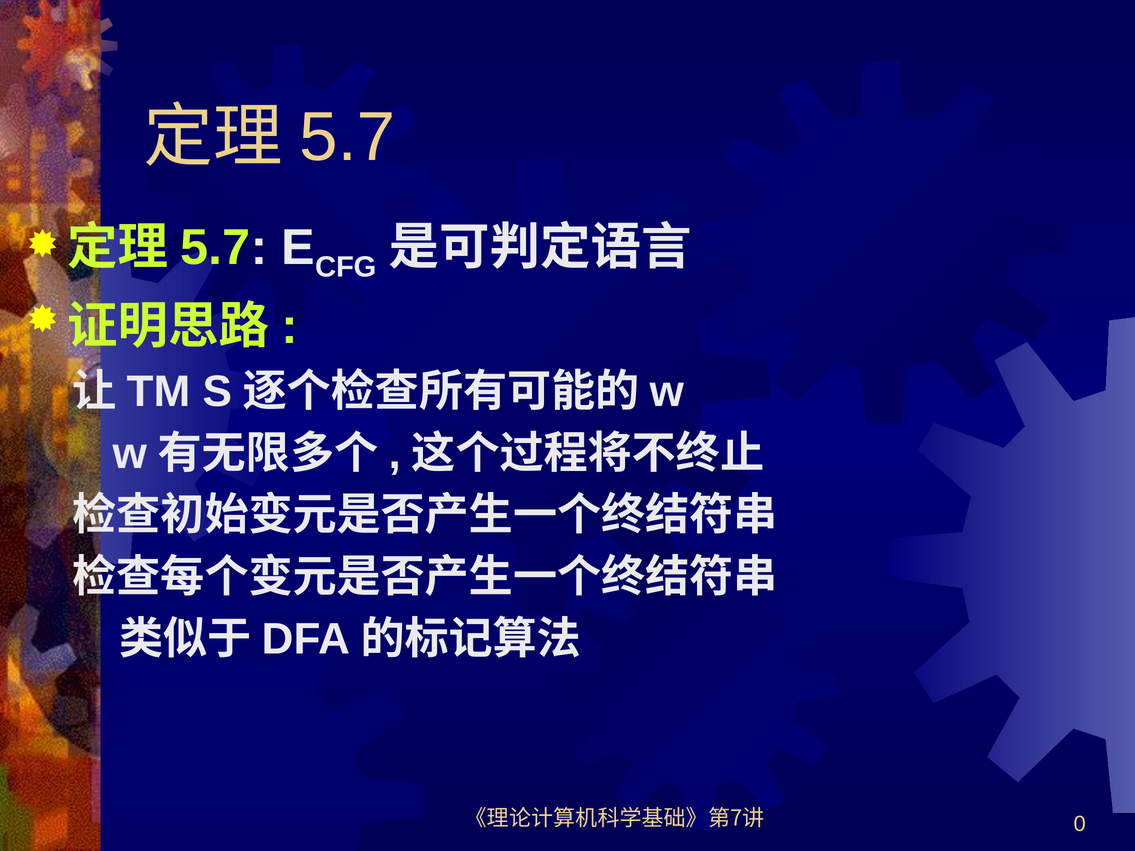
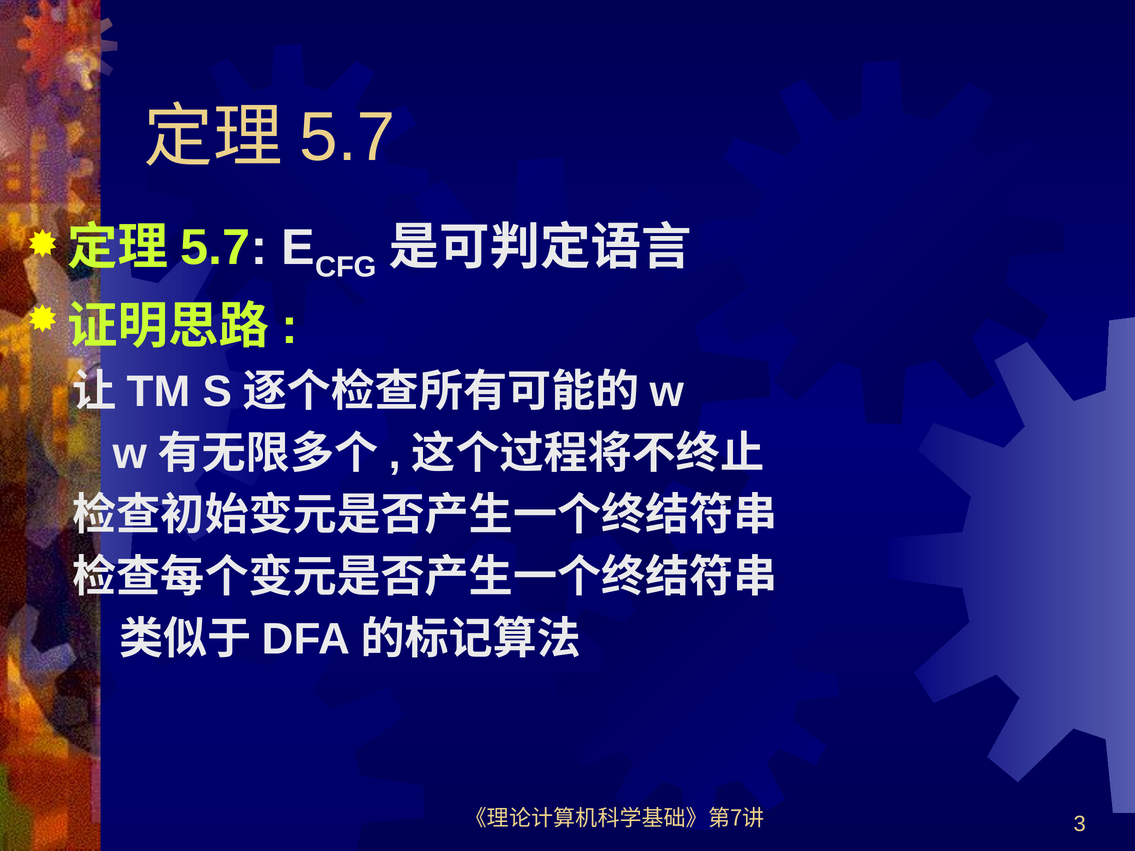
0: 0 -> 3 (1080, 824)
